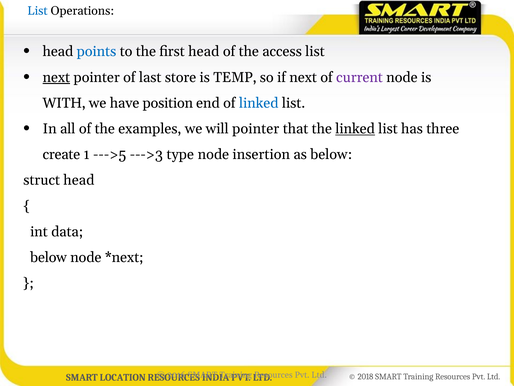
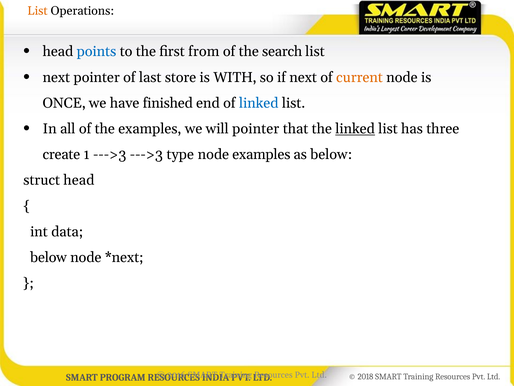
List colour: blue -> orange (38, 11)
first head: head -> from (204, 52)
access: access -> search (282, 52)
next underline: present -> none (56, 77)
TEMP: TEMP -> WITH (235, 77)
current colour: purple -> orange (359, 77)
WITH: WITH -> ONCE (64, 103)
position: position -> finished (168, 103)
1 --->5: --->5 -> --->3 (110, 154)
node insertion: insertion -> examples (261, 154)
LOCATION: LOCATION -> PROGRAM (123, 377)
